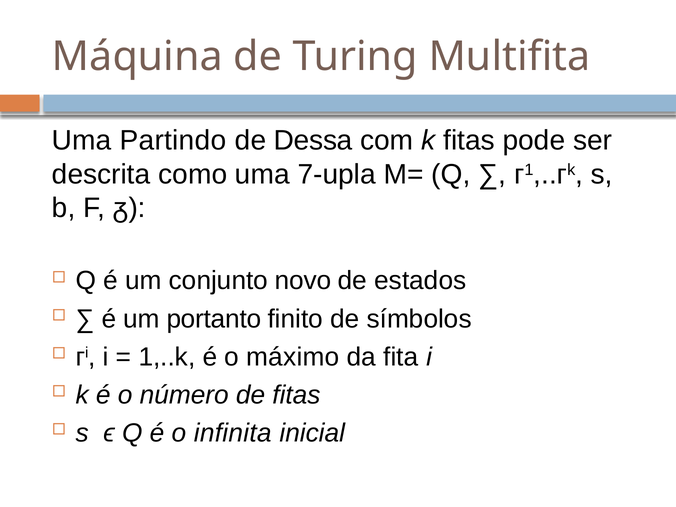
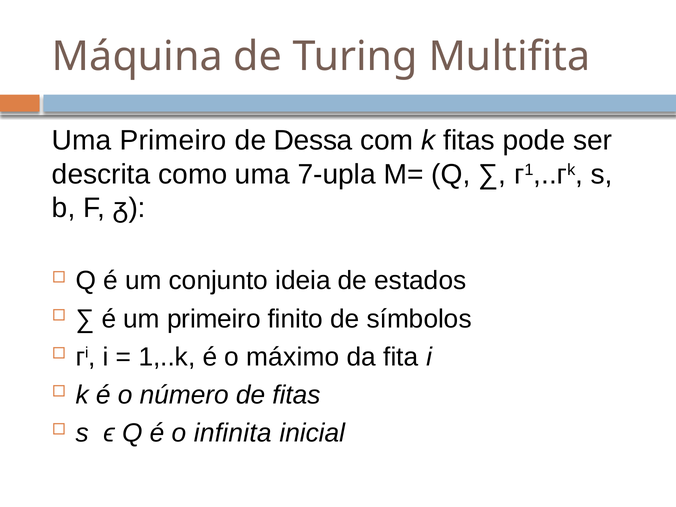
Uma Partindo: Partindo -> Primeiro (173, 140)
novo: novo -> ideia (303, 281)
um portanto: portanto -> primeiro (214, 319)
